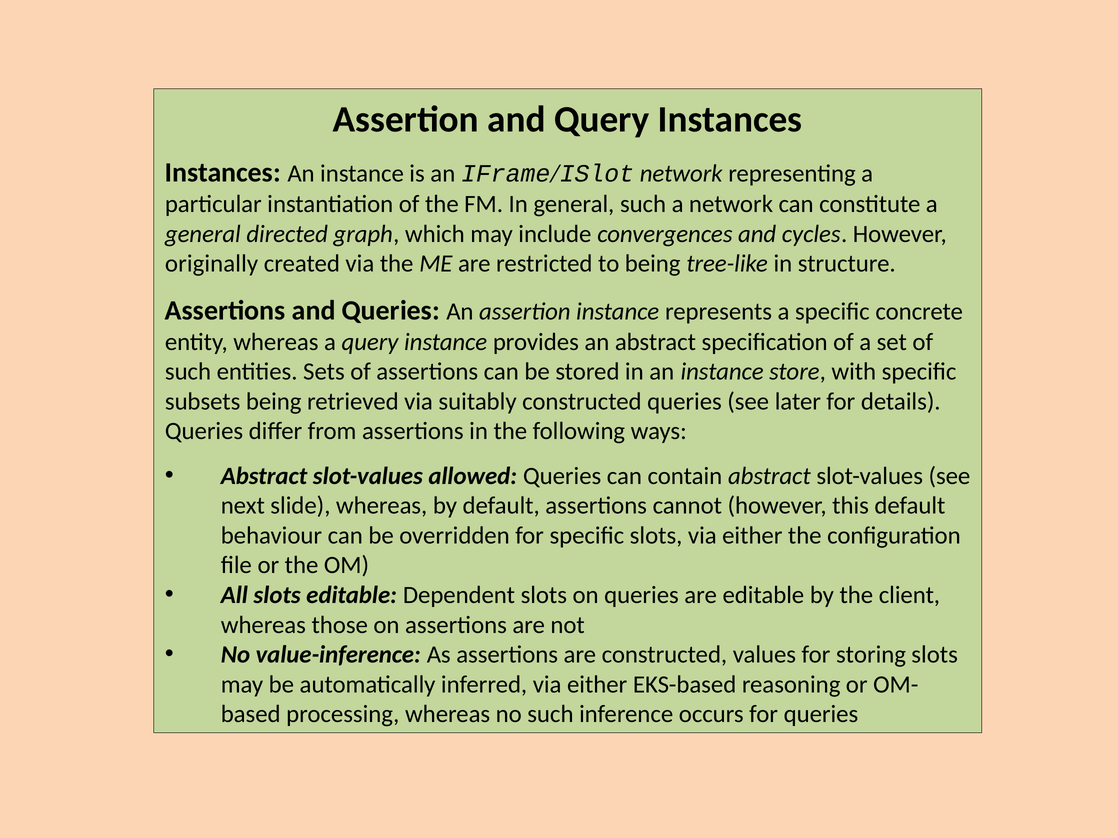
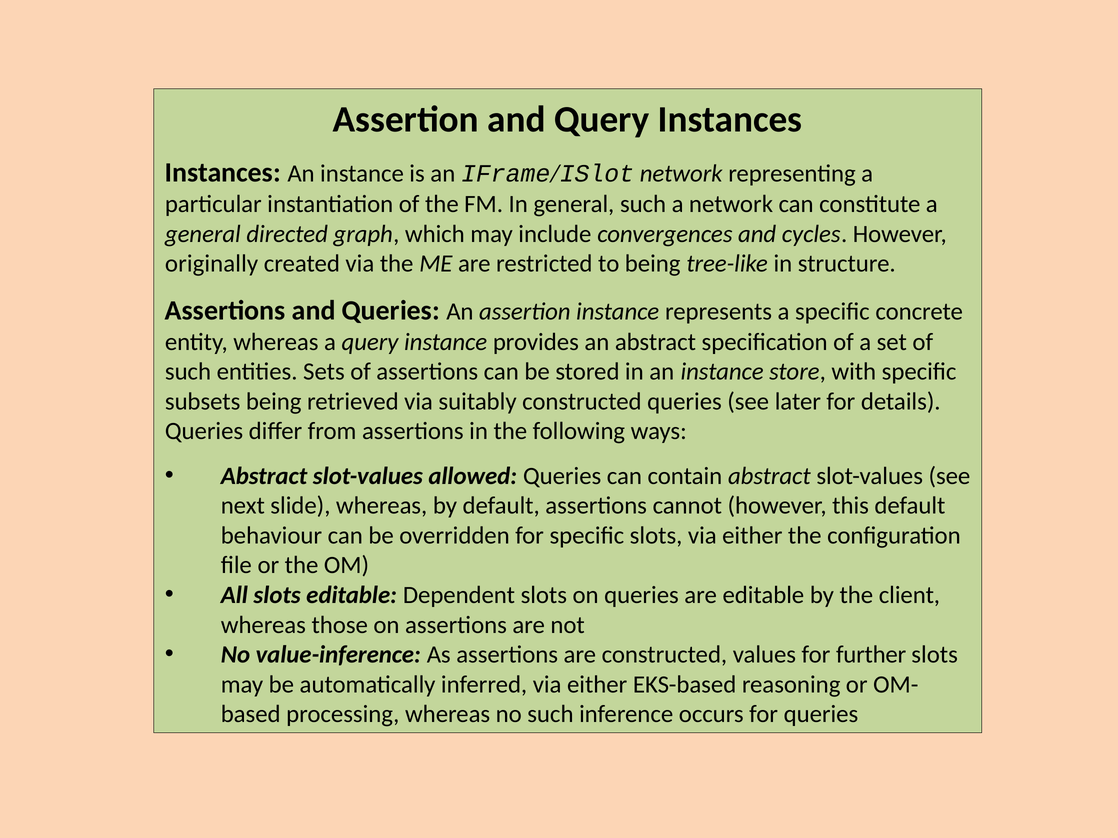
storing: storing -> further (871, 655)
